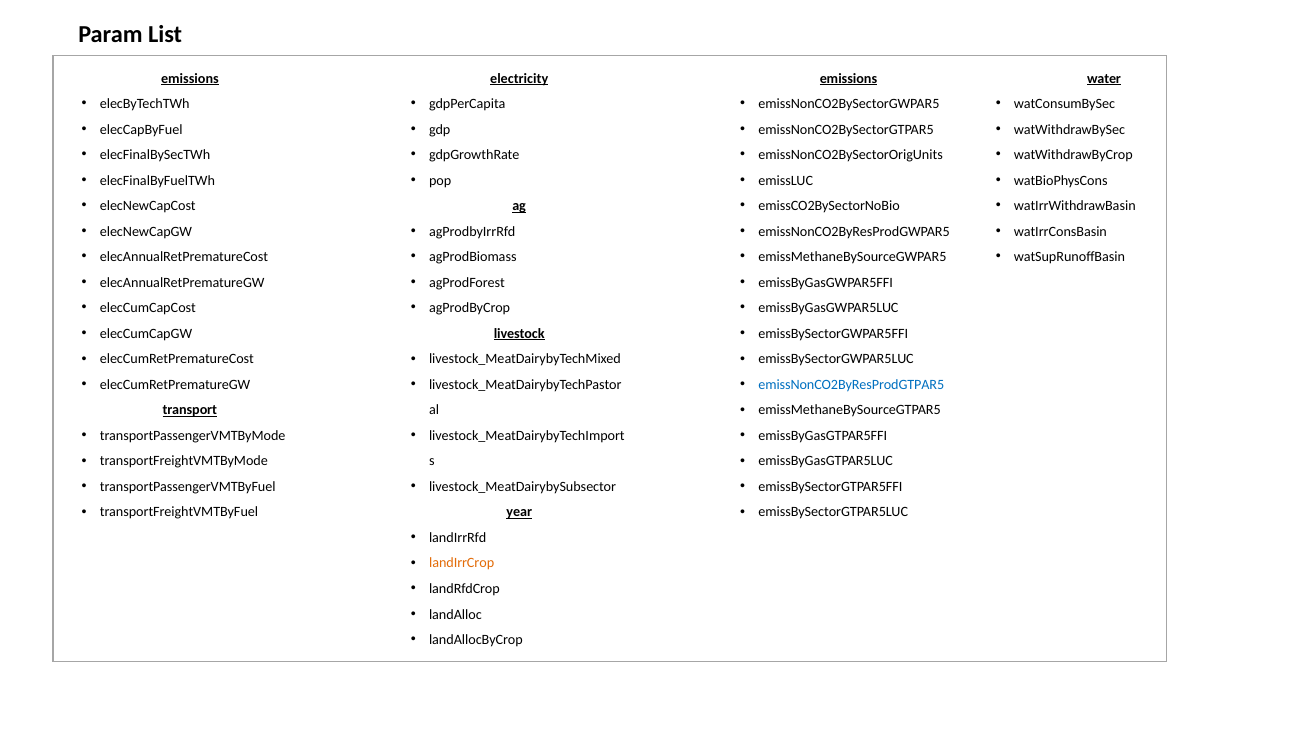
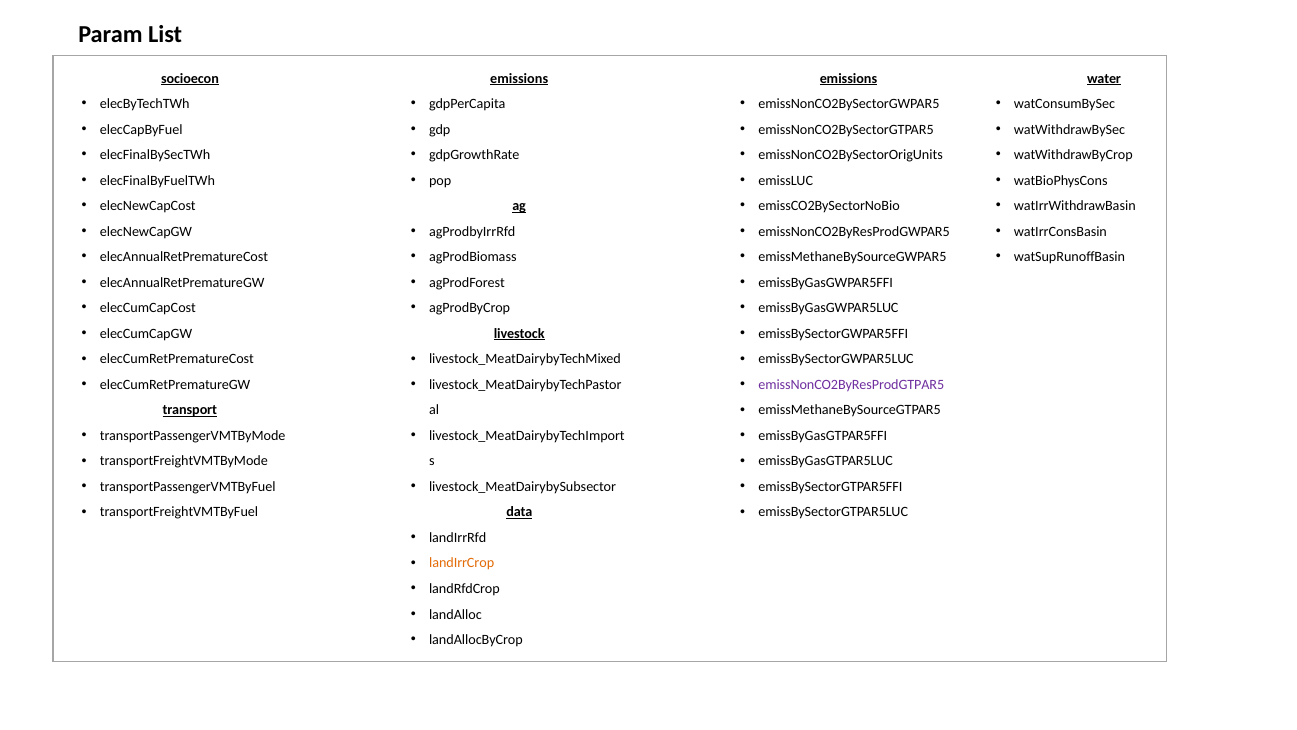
emissions: emissions -> socioecon (190, 78)
electricity: electricity -> emissions (519, 78)
emissNonCO2ByResProdGTPAR5 colour: blue -> purple (851, 384)
year: year -> data (519, 512)
